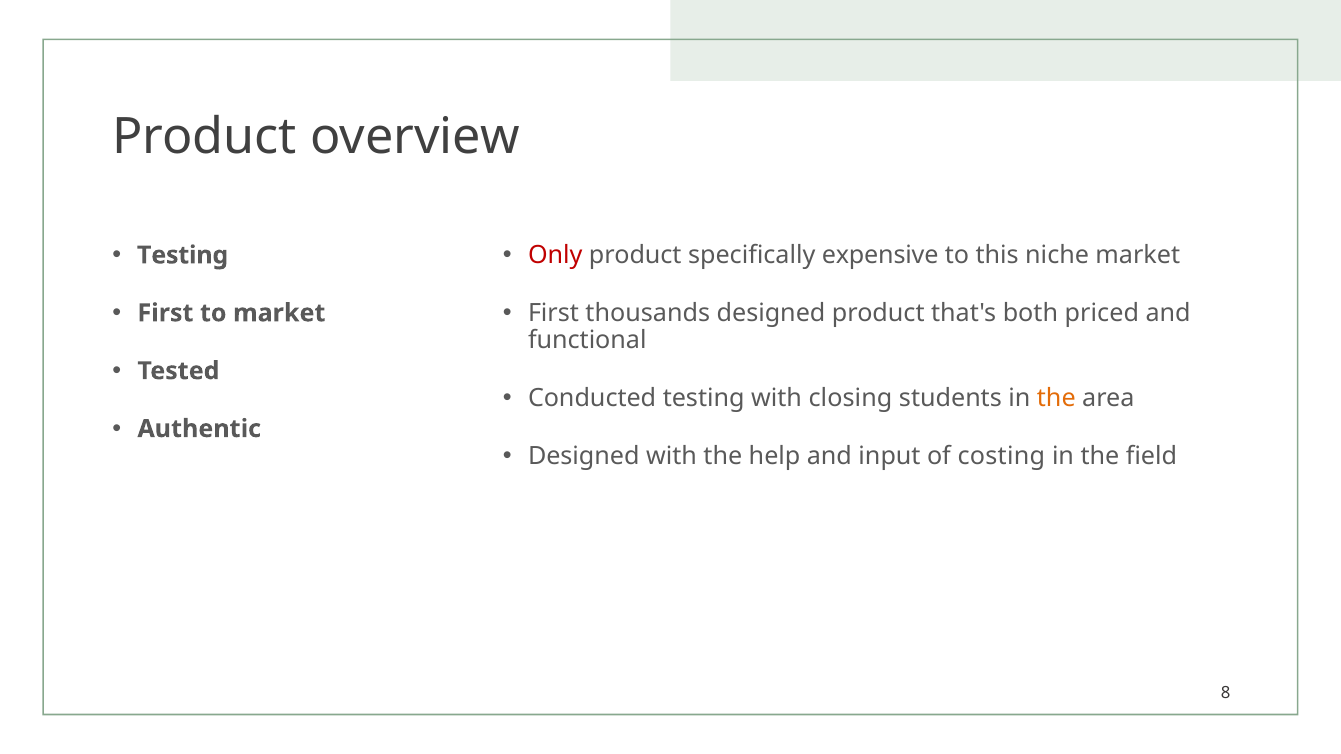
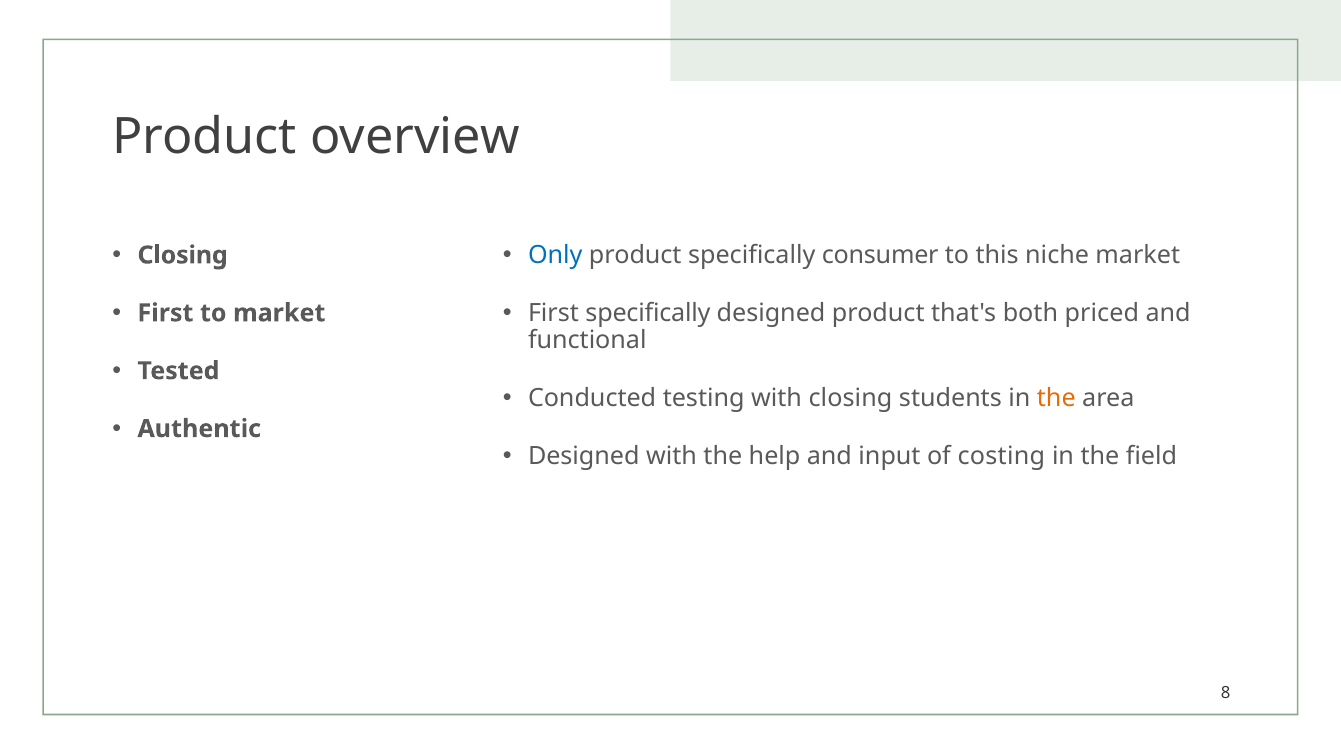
Testing: Testing -> Closing (183, 255)
Only colour: red -> blue (555, 255)
expensive: expensive -> consumer (880, 255)
First thousands: thousands -> specifically (648, 313)
